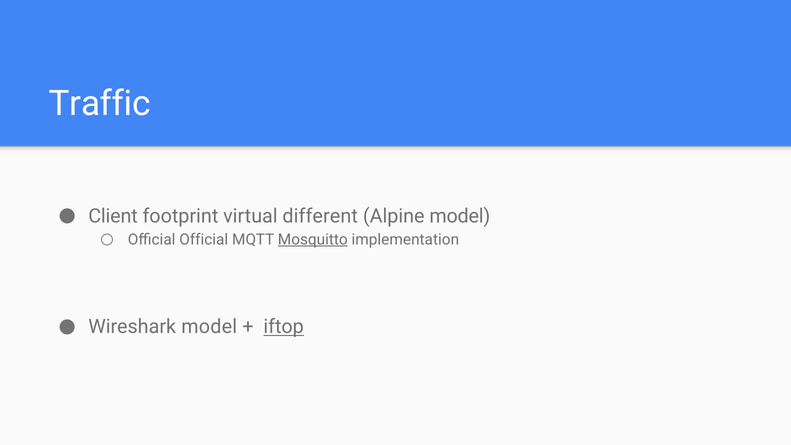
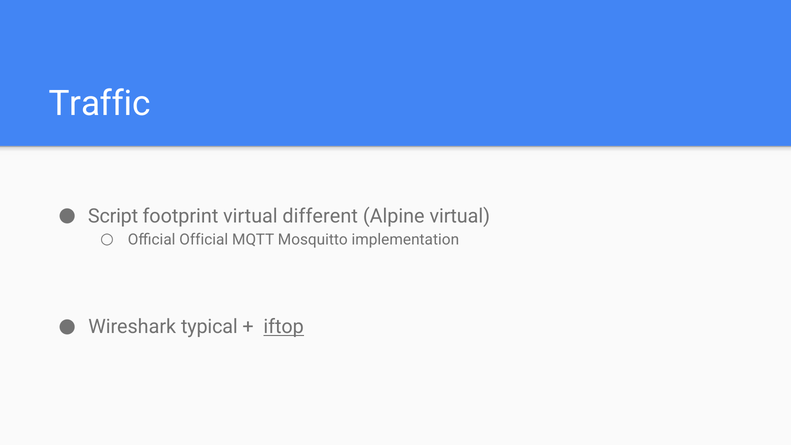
Client: Client -> Script (113, 216)
Alpine model: model -> virtual (460, 216)
Mosquitto underline: present -> none (313, 240)
Wireshark model: model -> typical (209, 327)
